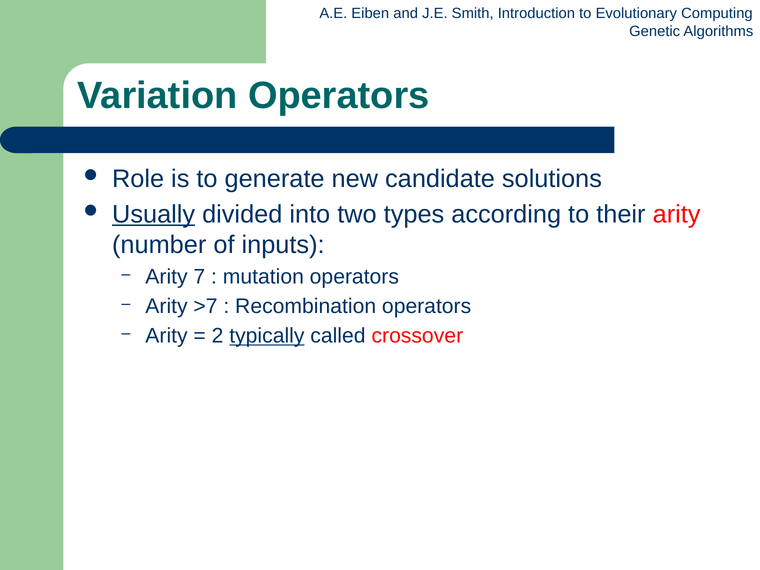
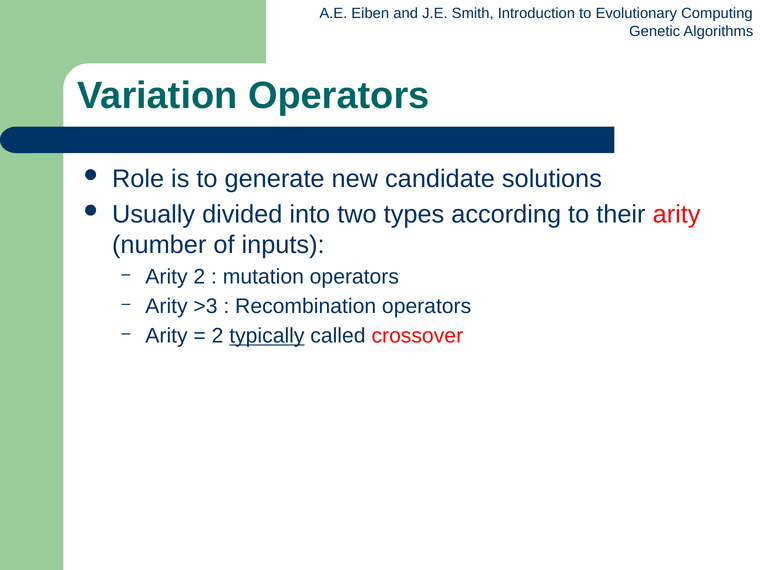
Usually underline: present -> none (154, 215)
Arity 7: 7 -> 2 (199, 277)
>7: >7 -> >3 (205, 306)
